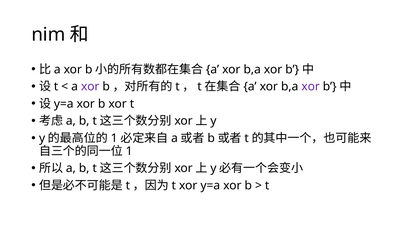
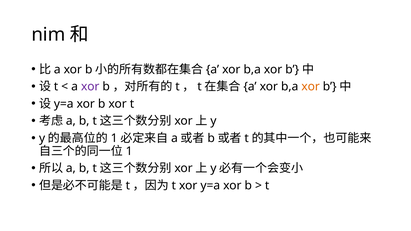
xor colour: purple -> orange (311, 87)
